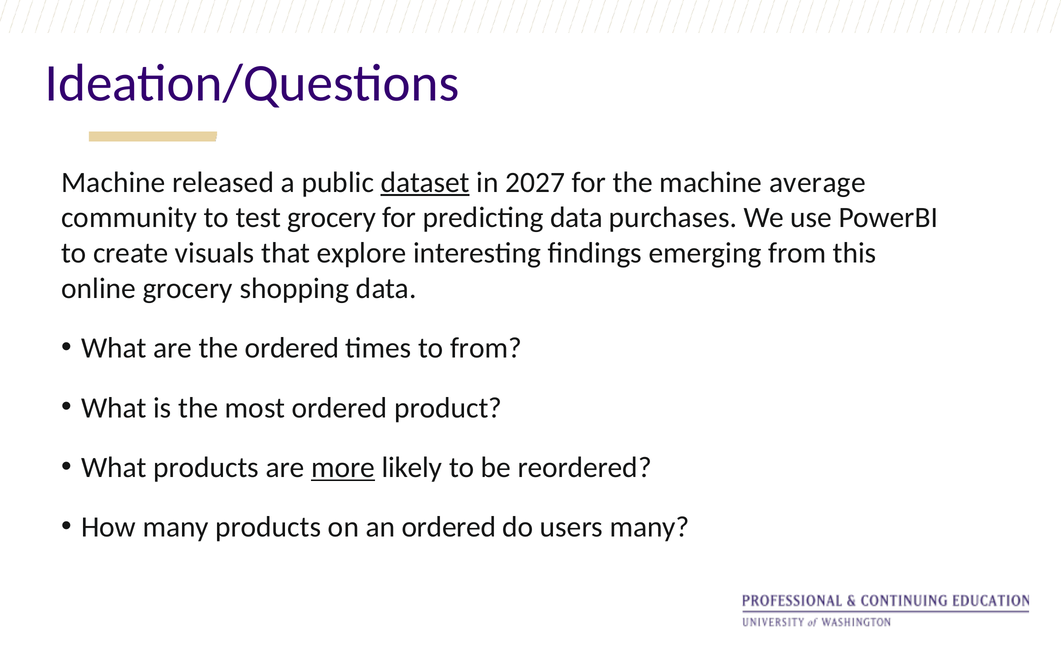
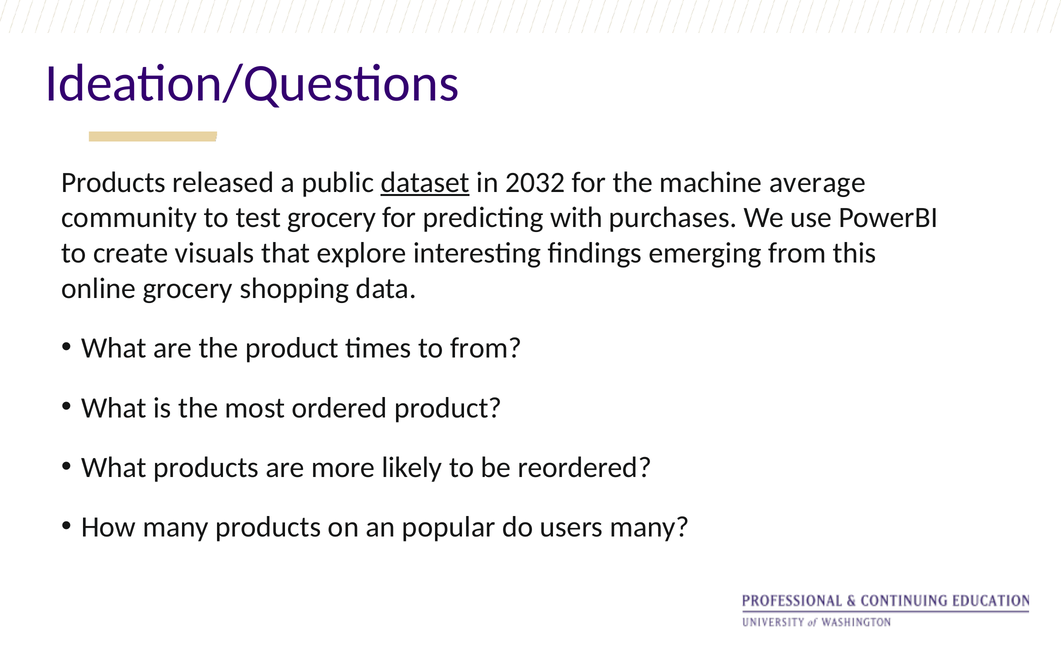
Machine: Machine -> Products (113, 182)
2027: 2027 -> 2032 (535, 182)
predicting data: data -> with (576, 218)
the ordered: ordered -> product (292, 348)
more underline: present -> none (343, 468)
an ordered: ordered -> popular (449, 527)
